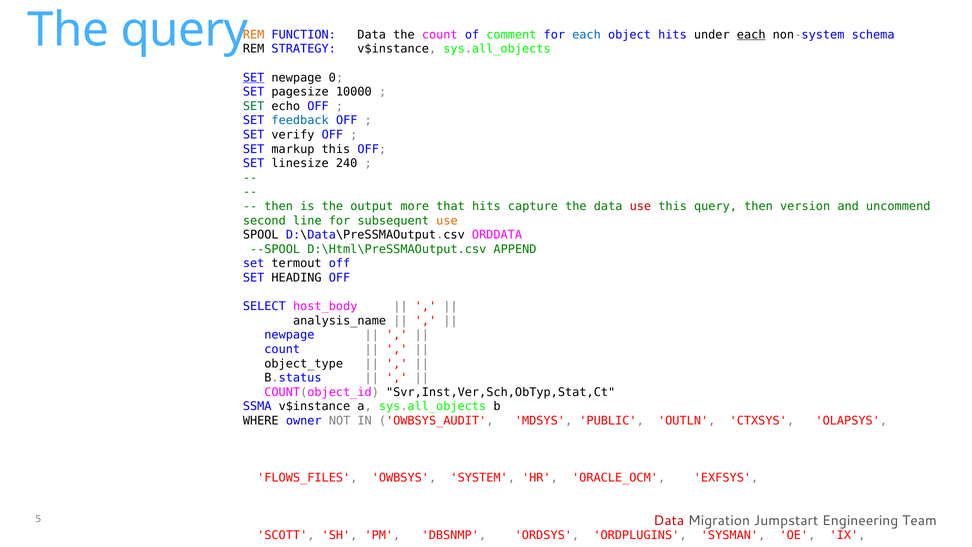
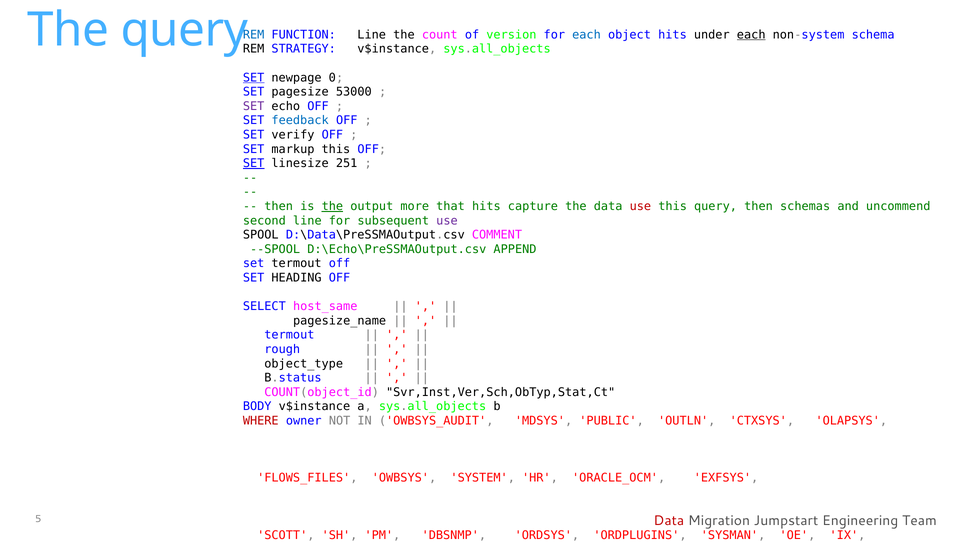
REM colour: orange -> blue (254, 35)
FUNCTION Data: Data -> Line (372, 35)
of comment: comment -> version (511, 35)
10000: 10000 -> 53000 (354, 92)
SET colour: green -> purple (254, 106)
SET underline: none -> present (254, 163)
240: 240 -> 251 (347, 163)
the underline: none -> present (332, 206)
then version: version -> schemas (805, 206)
use colour: orange -> purple (447, 220)
D:\Data\PreSSMAOutput.csv ORDDATA: ORDDATA -> COMMENT (497, 235)
D:\Html\PreSSMAOutput.csv: D:\Html\PreSSMAOutput.csv -> D:\Echo\PreSSMAOutput.csv (397, 249)
host_body: host_body -> host_same (325, 306)
analysis_name: analysis_name -> pagesize_name (340, 321)
newpage: newpage -> termout (289, 335)
count: count -> rough (282, 349)
SSMA: SSMA -> BODY (257, 406)
WHERE colour: black -> red (261, 421)
